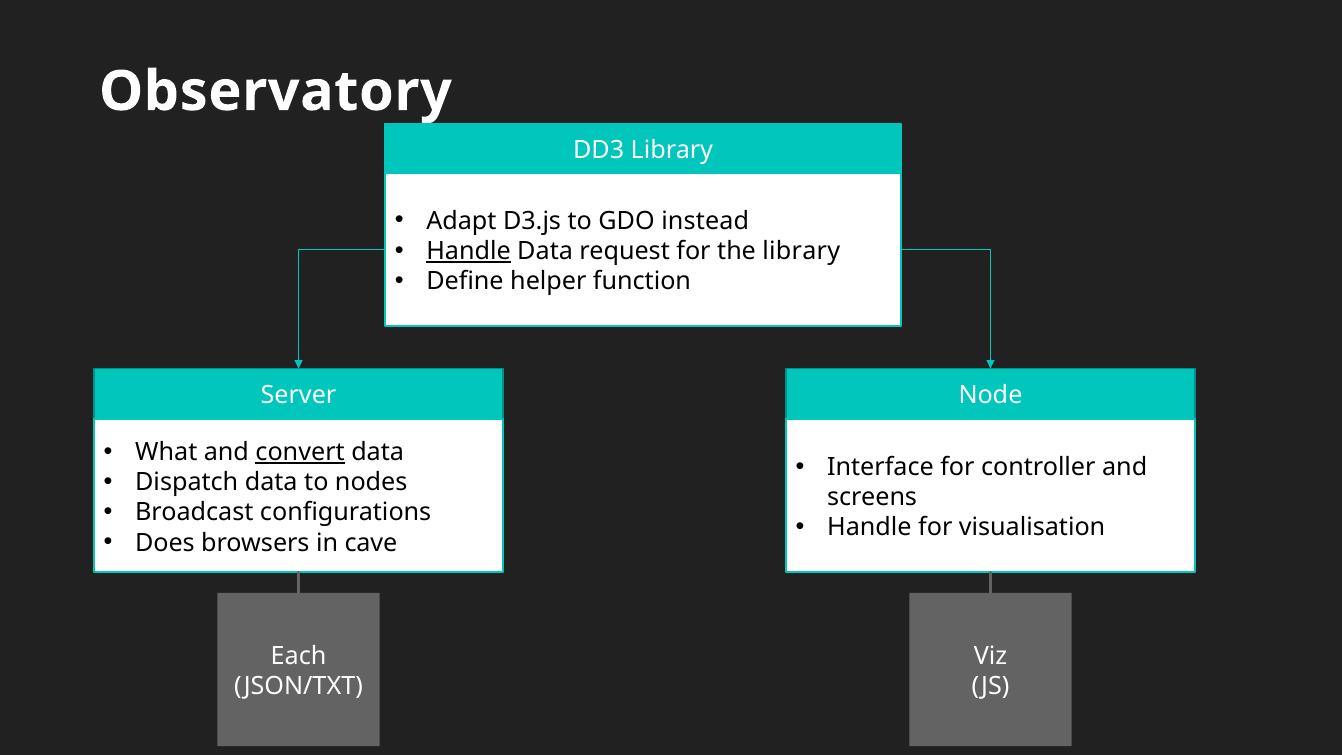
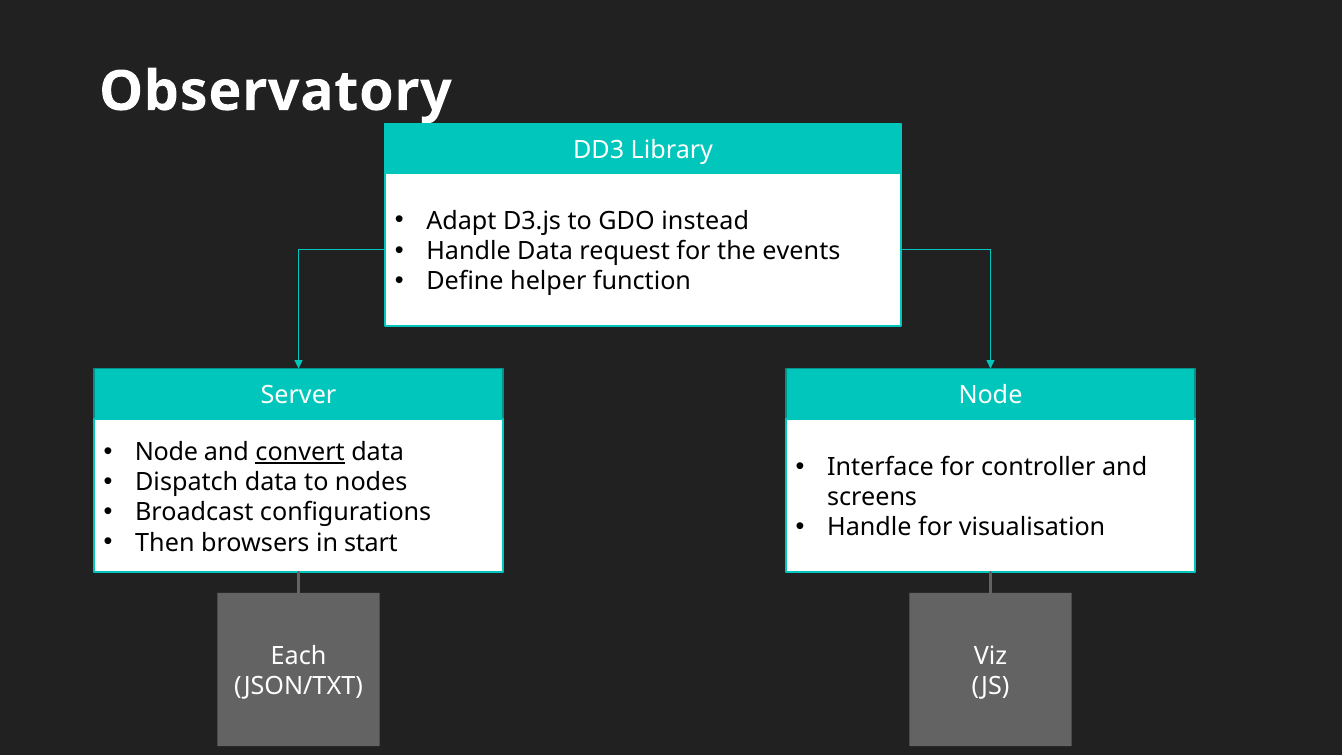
Handle underline: present -> none (469, 251)
the library: library -> events (801, 251)
What: What -> Node (166, 452)
Does: Does -> Then (165, 543)
cave: cave -> start (371, 543)
